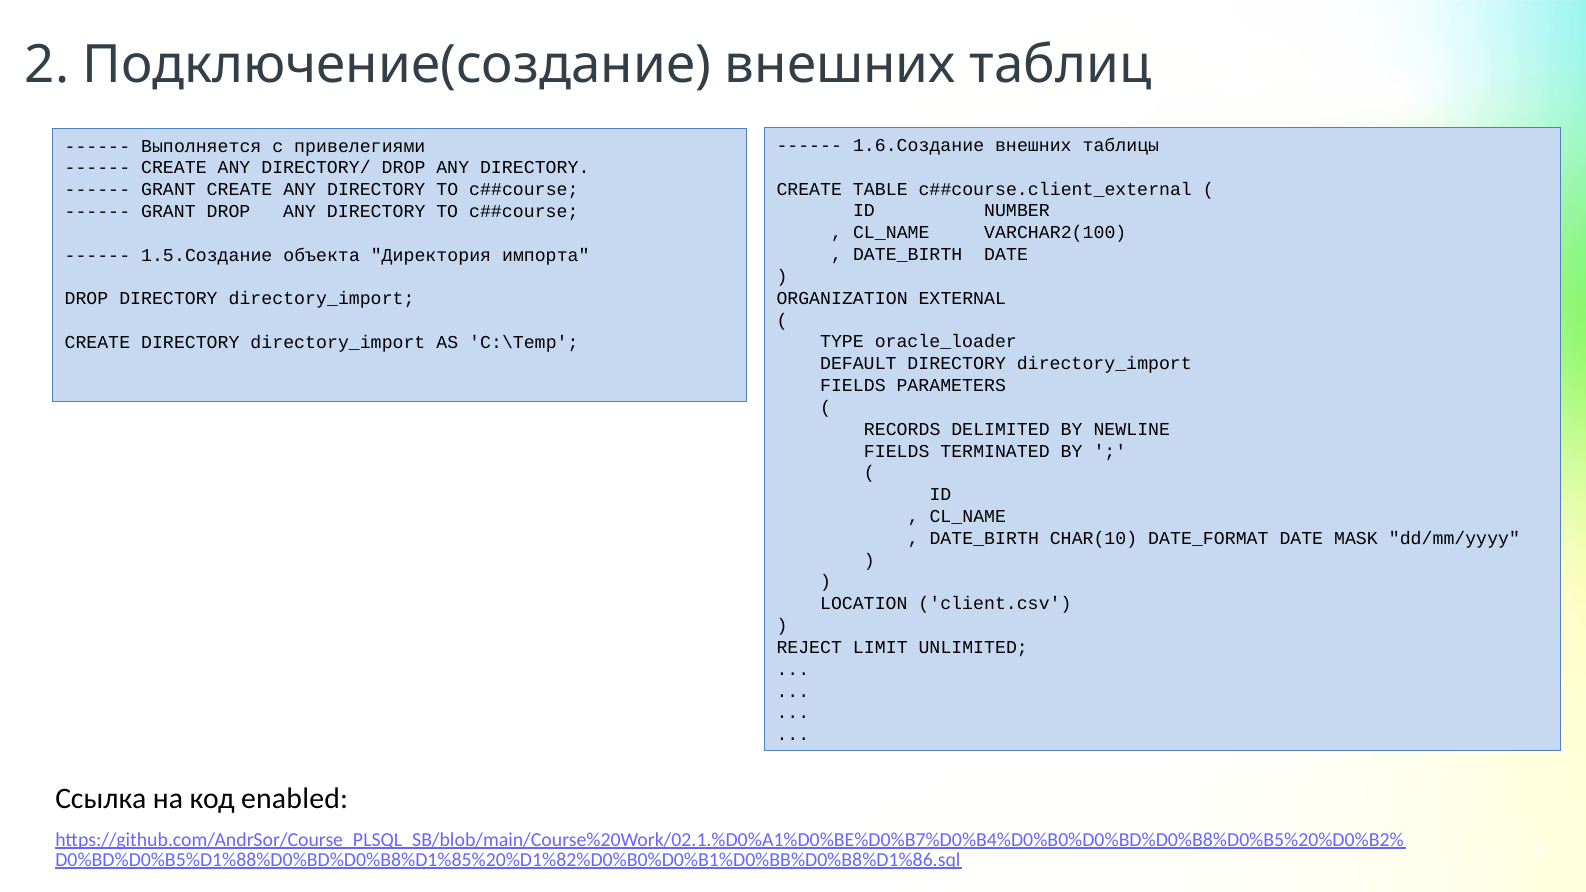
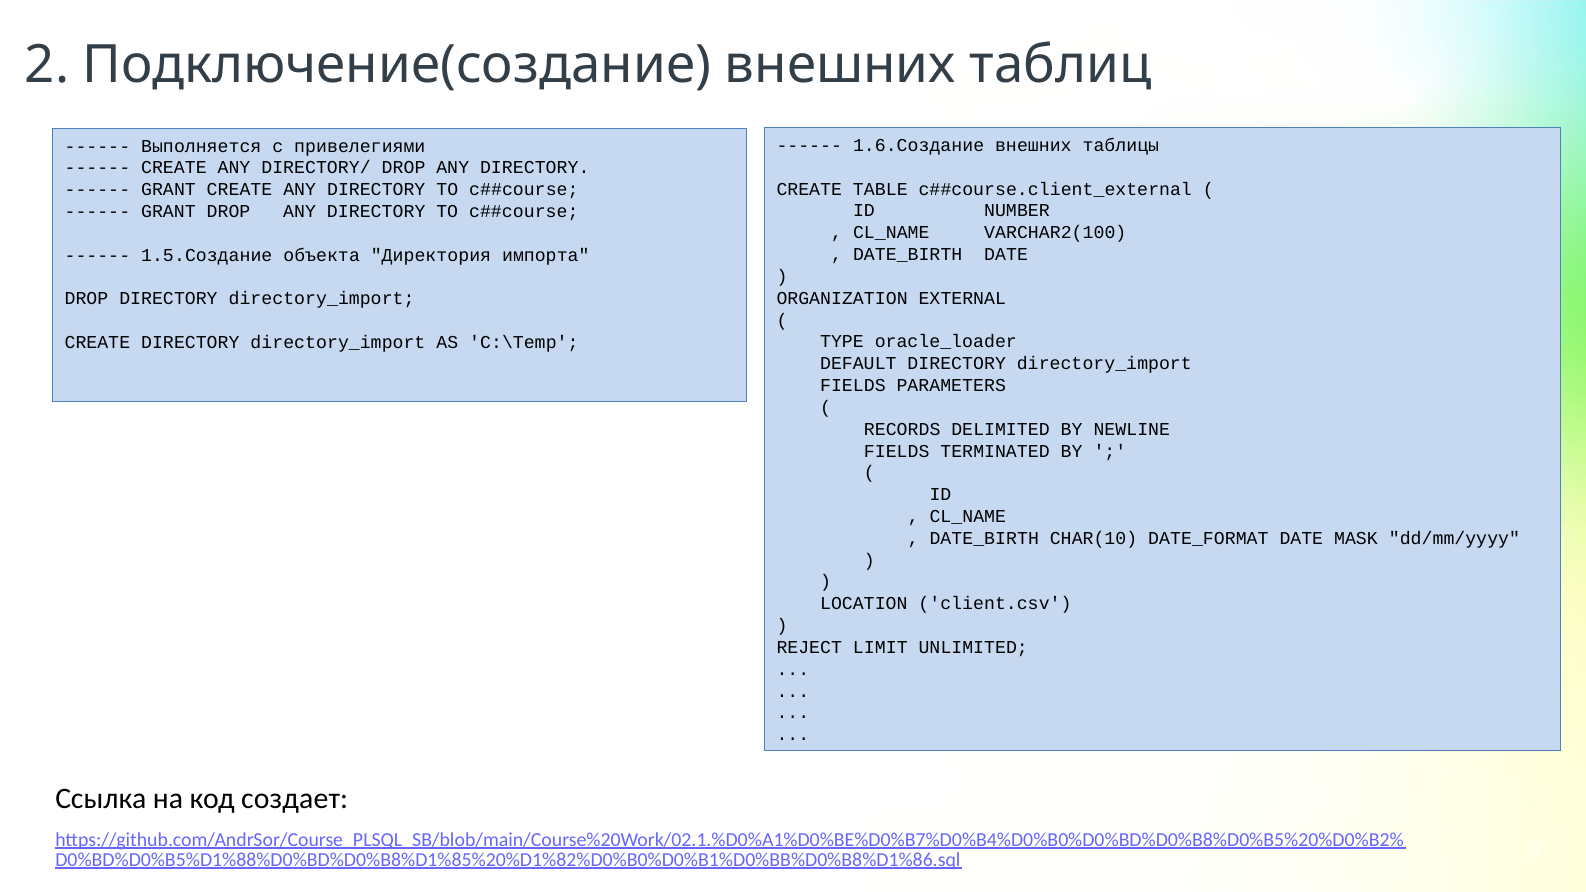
enabled: enabled -> создает (295, 798)
